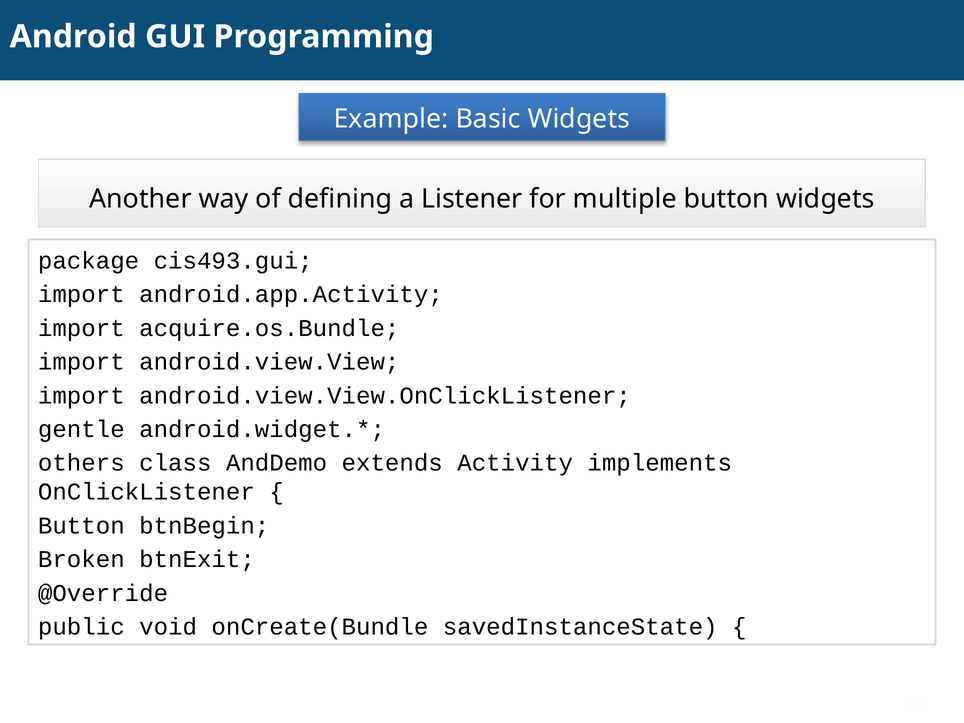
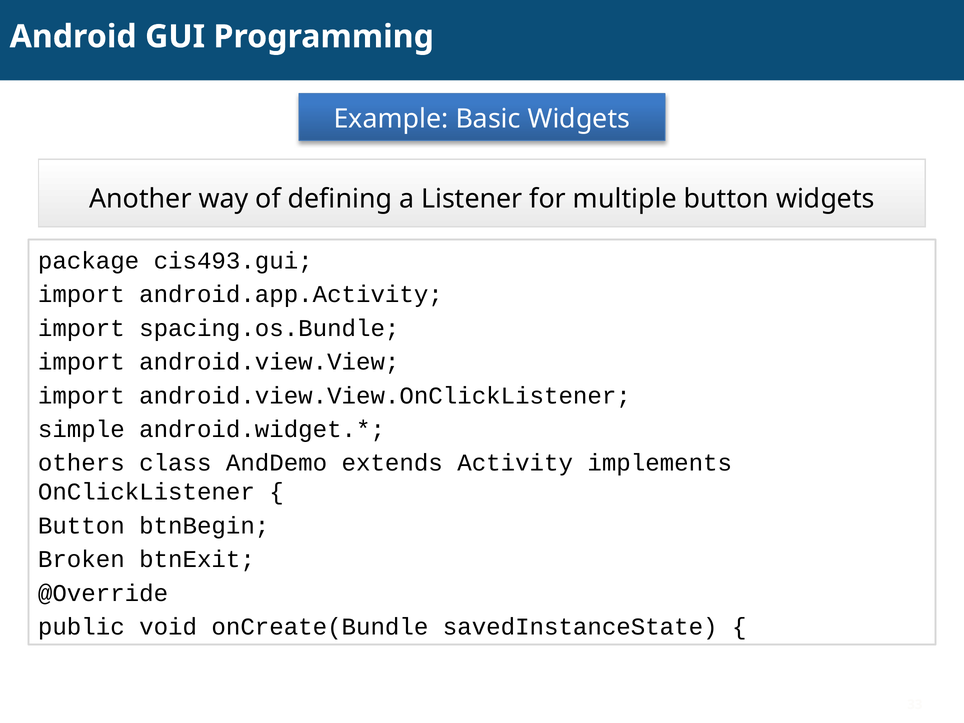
acquire.os.Bundle: acquire.os.Bundle -> spacing.os.Bundle (269, 328)
gentle: gentle -> simple (81, 429)
